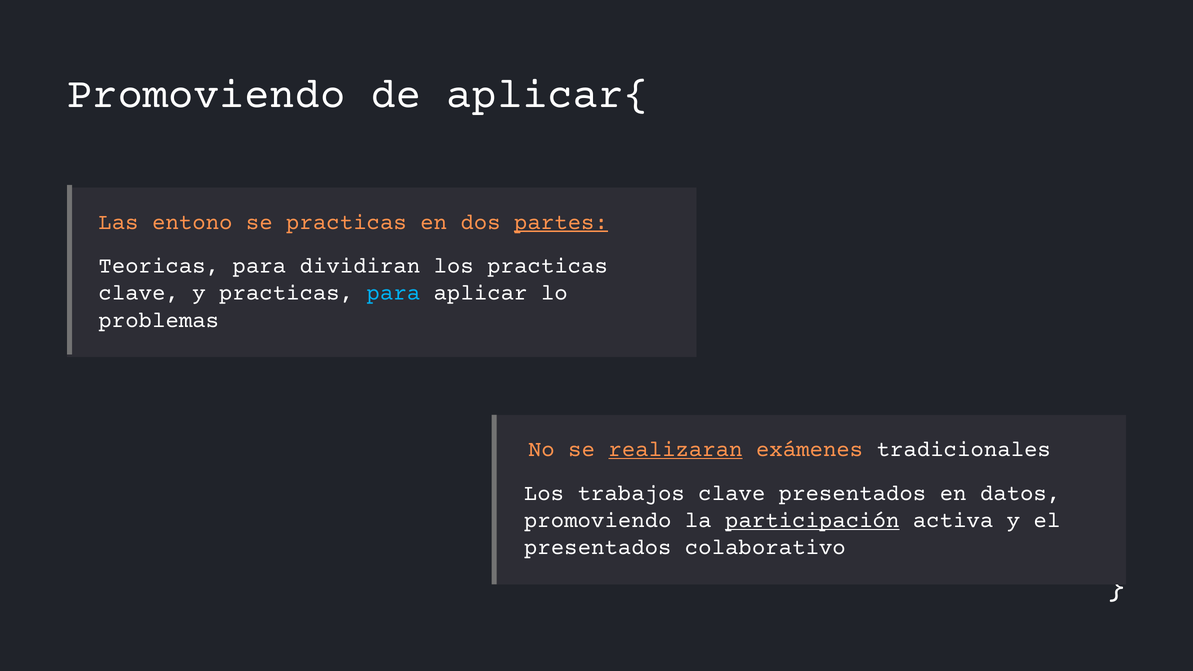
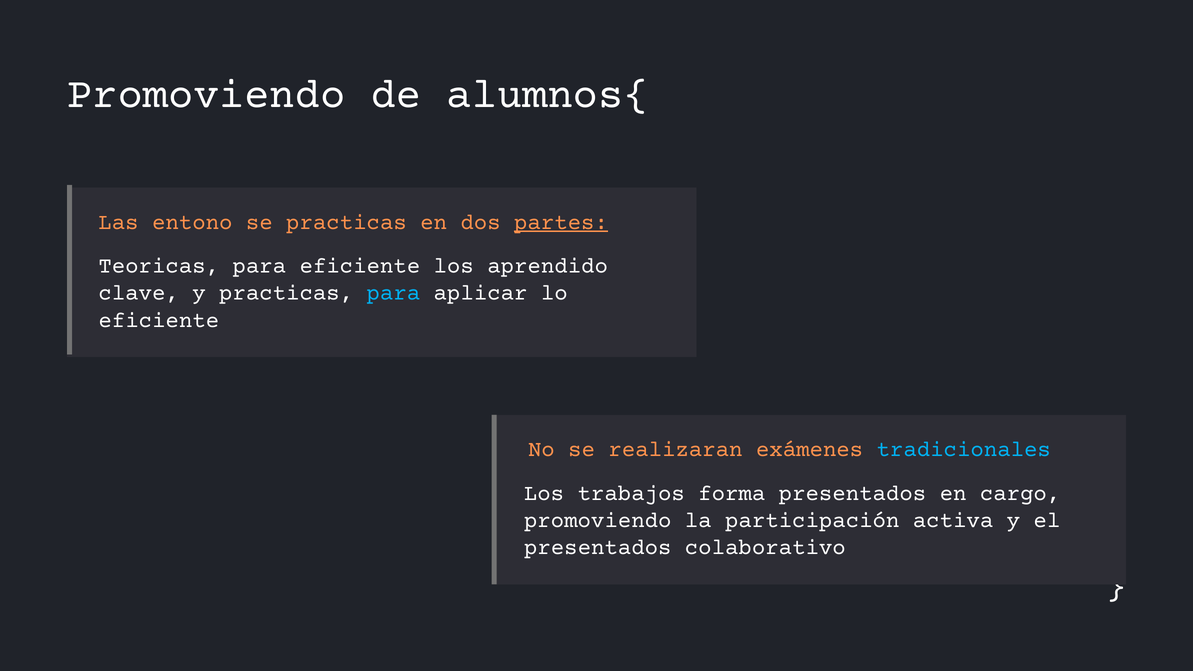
aplicar{: aplicar{ -> alumnos{ (548, 93)
para dividiran: dividiran -> eficiente (360, 266)
los practicas: practicas -> aprendido (548, 266)
problemas: problemas -> eficiente (159, 320)
realizaran underline: present -> none (675, 449)
tradicionales colour: white -> light blue (964, 449)
trabajos clave: clave -> forma (732, 493)
datos: datos -> cargo (1020, 493)
participación underline: present -> none (812, 520)
